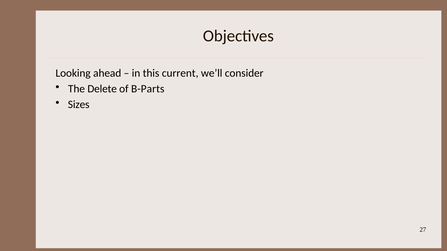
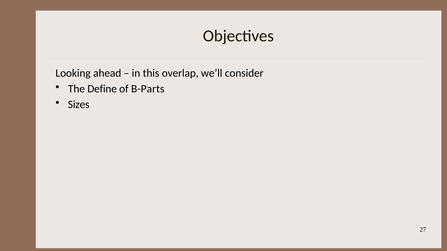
current: current -> overlap (180, 73)
Delete: Delete -> Define (102, 89)
